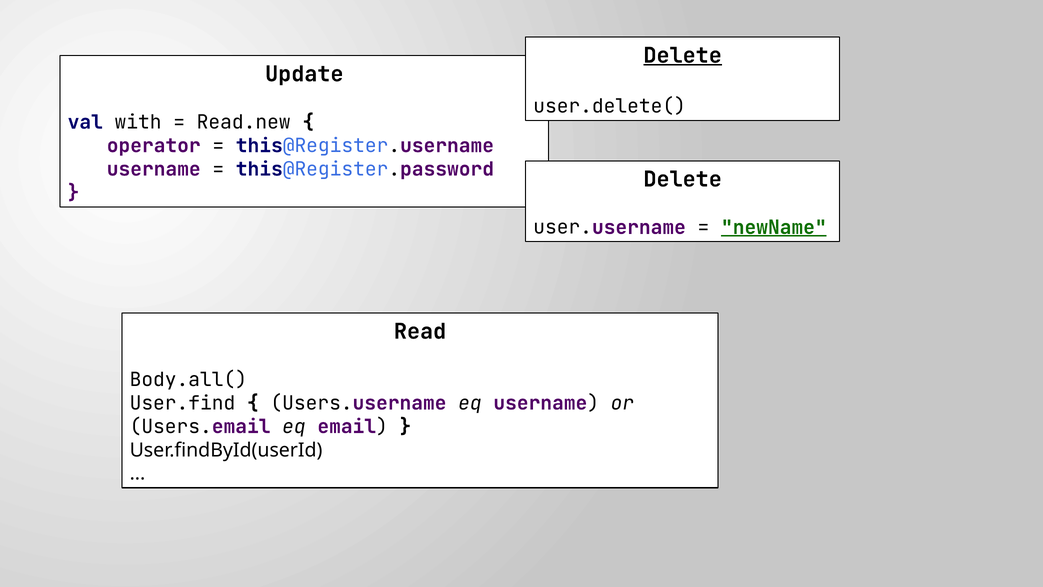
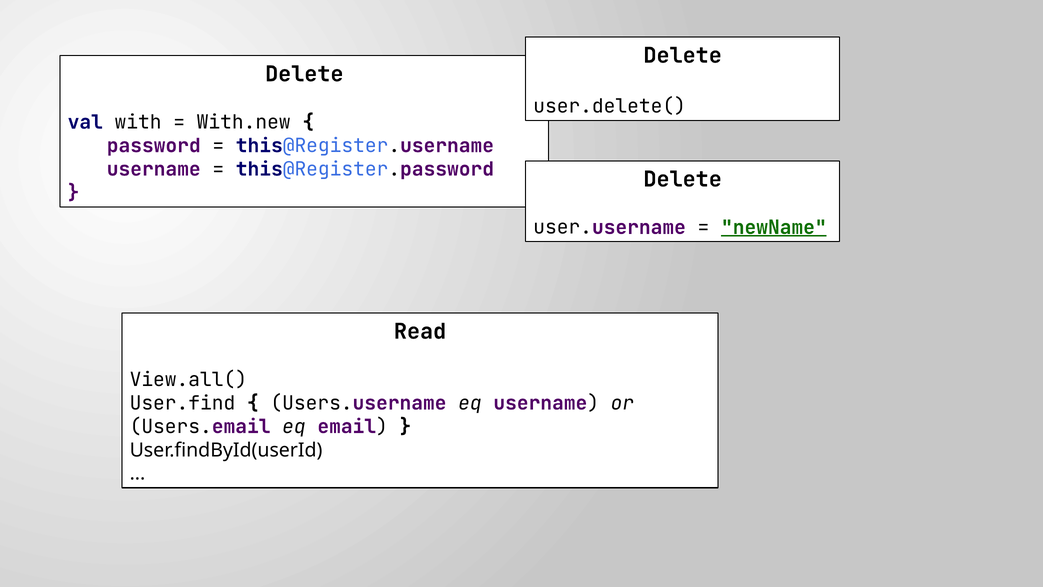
Delete underline: present -> none (683, 55)
Update: Update -> Delete (304, 74)
Read.new: Read.new -> With.new (244, 122)
operator: operator -> password (154, 146)
Body.all(: Body.all( -> View.all( (188, 379)
